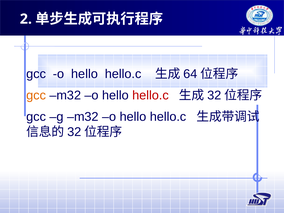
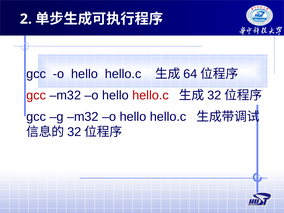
gcc colour: orange -> red (36, 95)
